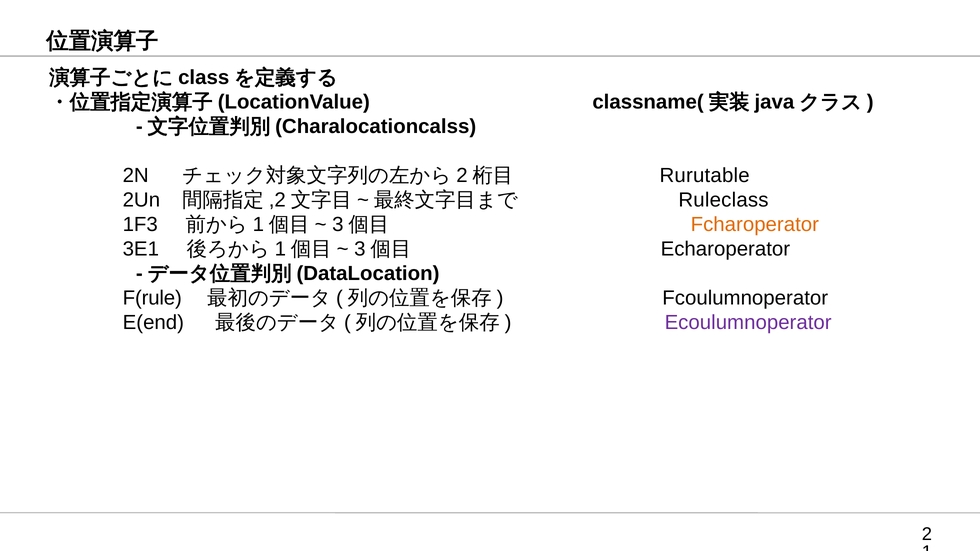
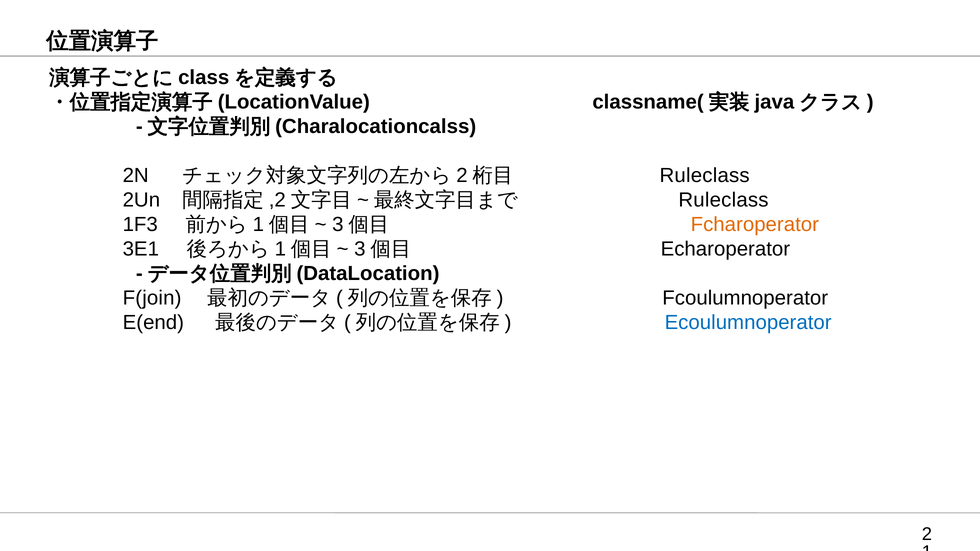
Rurutable: Rurutable -> Ruleclass (705, 176)
F(rule: F(rule -> F(join (152, 298)
Ecoulumnoperator colour: purple -> blue (748, 323)
